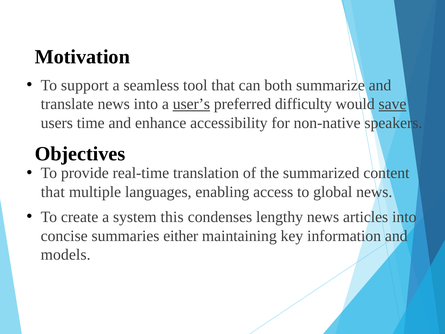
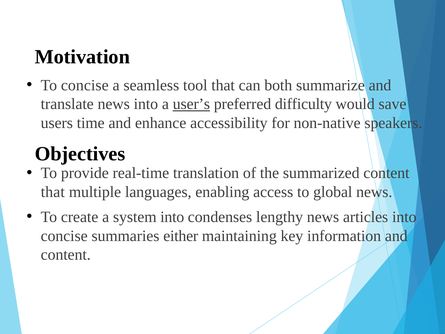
To support: support -> concise (85, 85)
save underline: present -> none (392, 104)
system this: this -> into (172, 217)
models: models -> content (66, 254)
